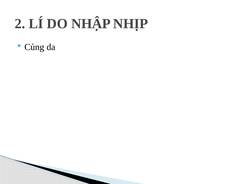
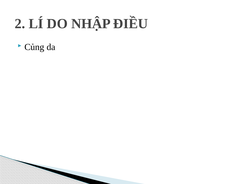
NHỊP: NHỊP -> ĐIỀU (131, 24)
